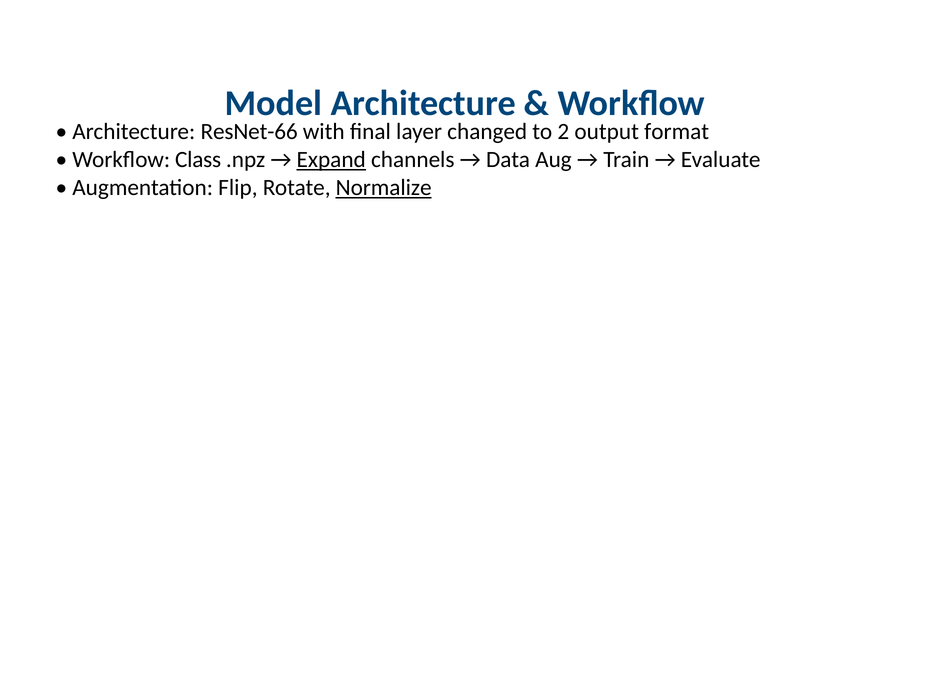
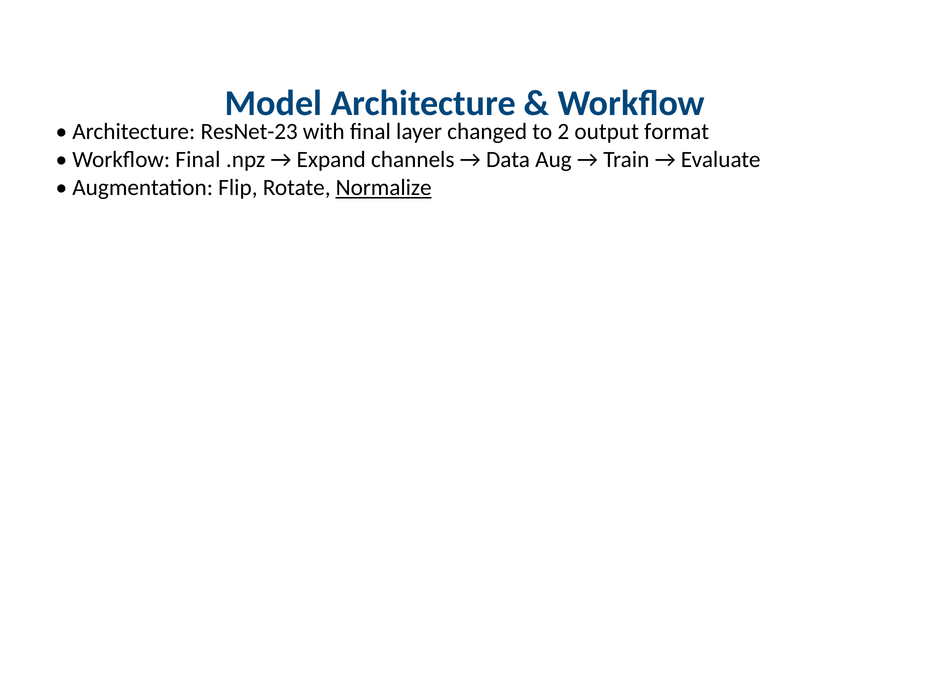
ResNet-66: ResNet-66 -> ResNet-23 (249, 132)
Workflow Class: Class -> Final (198, 160)
Expand underline: present -> none (331, 160)
